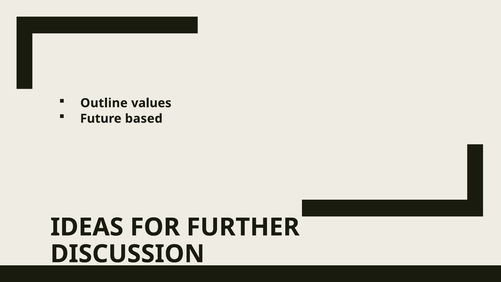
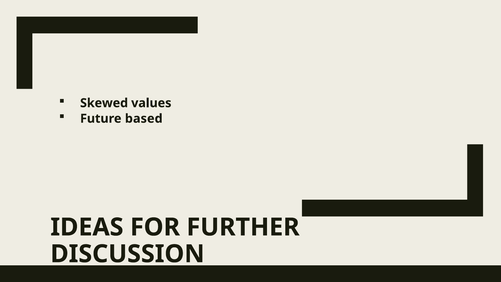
Outline: Outline -> Skewed (104, 103)
